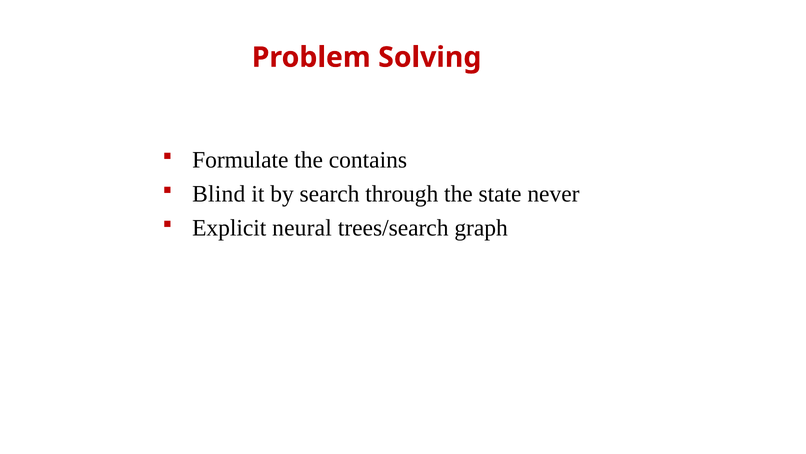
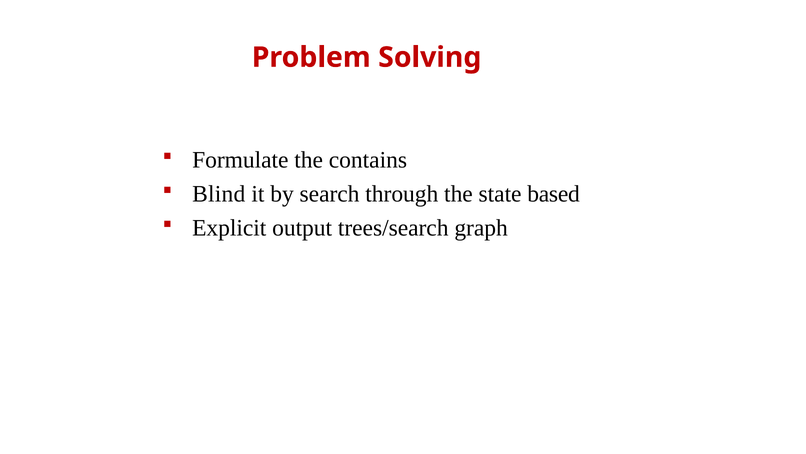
never: never -> based (554, 194)
neural: neural -> output (302, 228)
